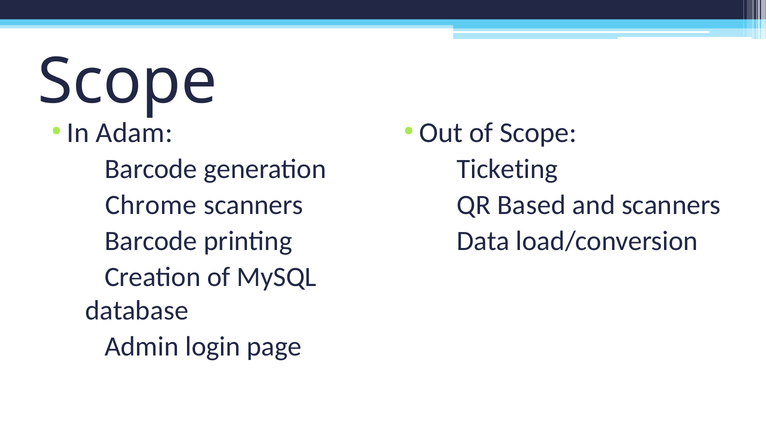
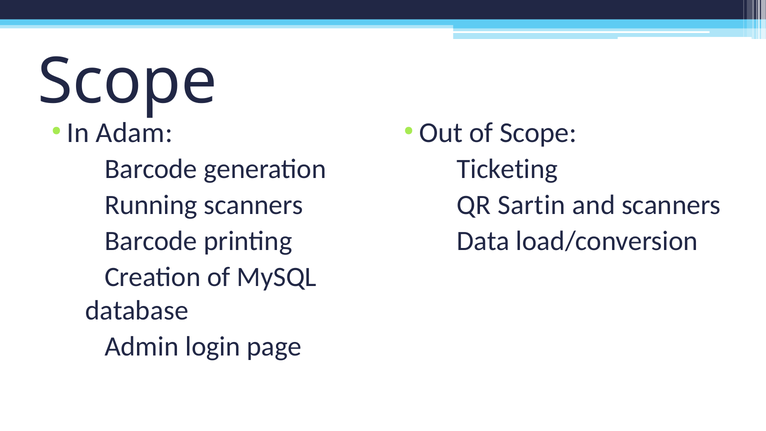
Chrome: Chrome -> Running (151, 205)
Based: Based -> Sartin (531, 205)
